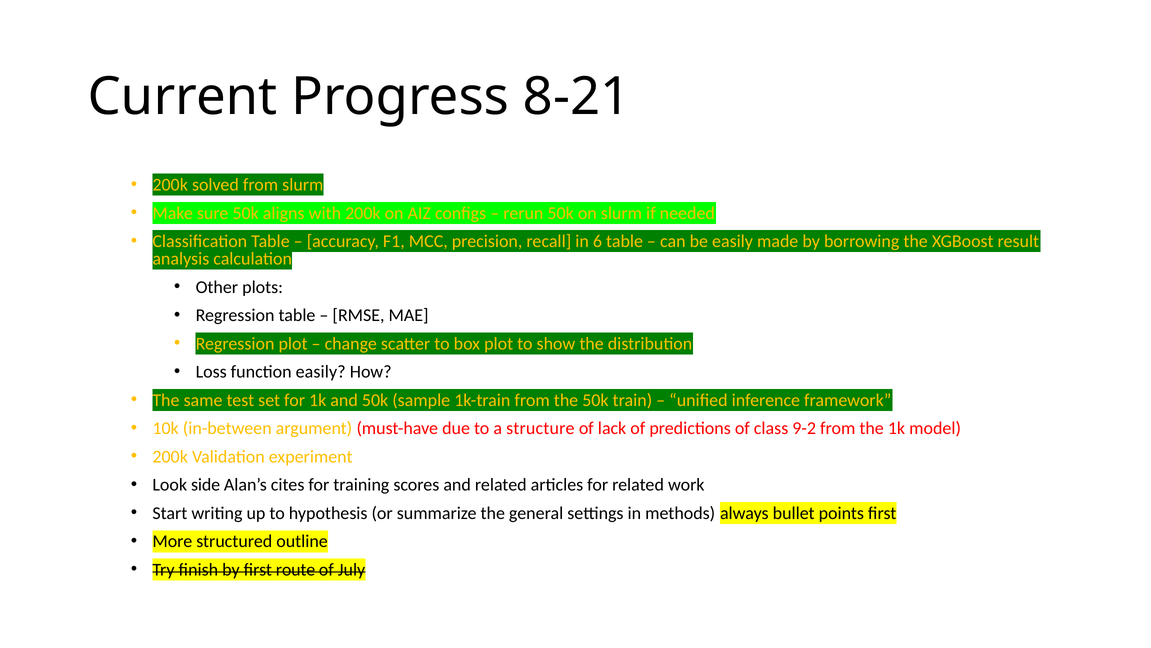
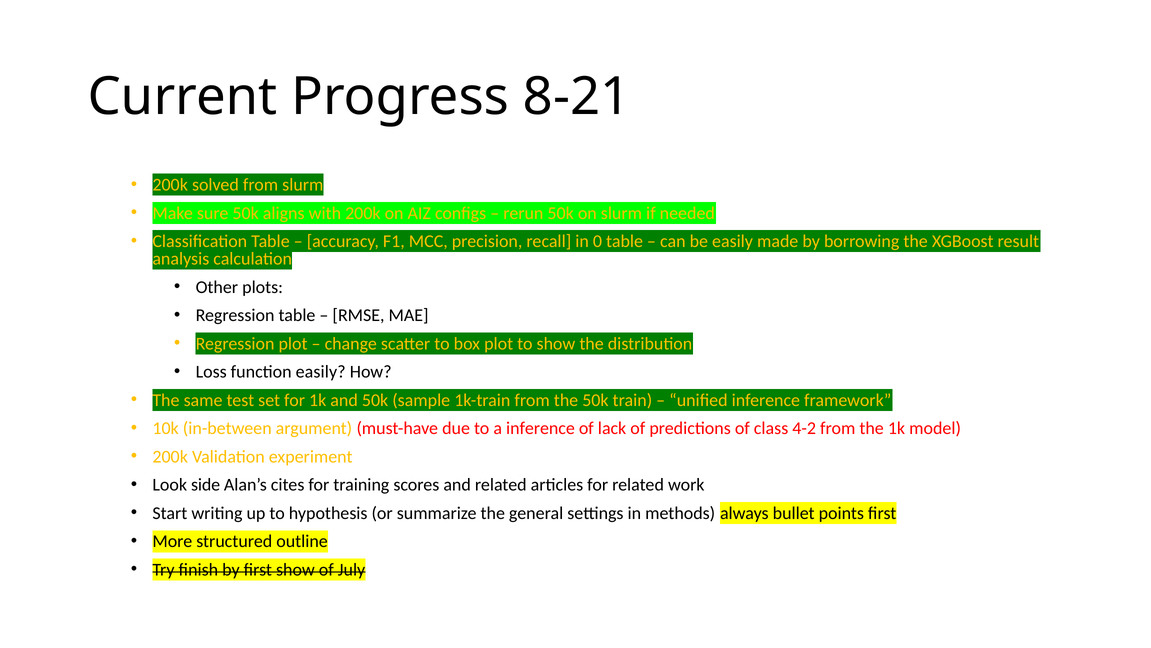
6: 6 -> 0 (597, 241)
a structure: structure -> inference (540, 428)
9-2: 9-2 -> 4-2 (804, 428)
first route: route -> show (295, 569)
